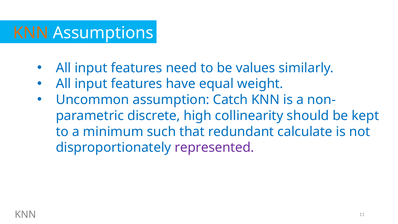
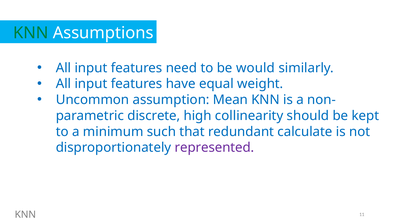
KNN colour: orange -> green (31, 33)
values: values -> would (255, 68)
Catch: Catch -> Mean (230, 100)
